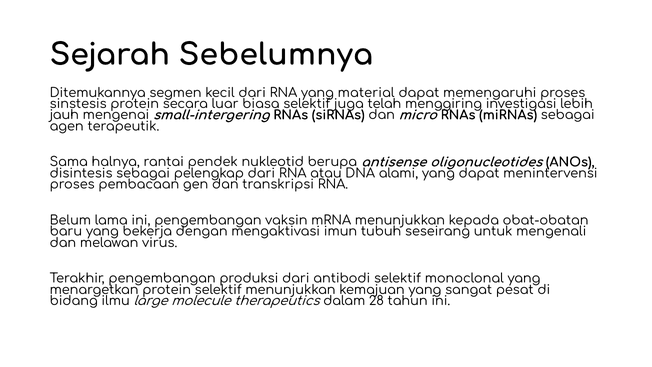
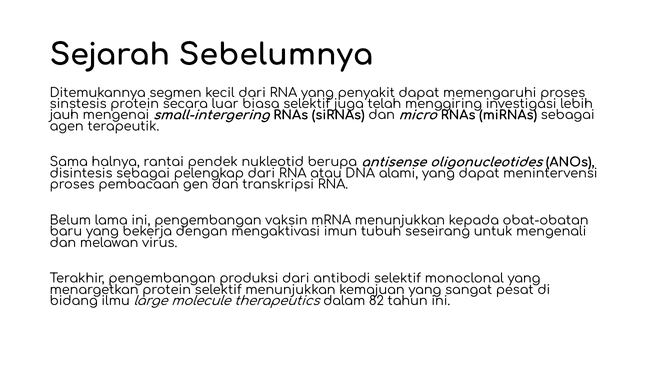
material: material -> penyakit (366, 93)
28: 28 -> 82 (376, 301)
